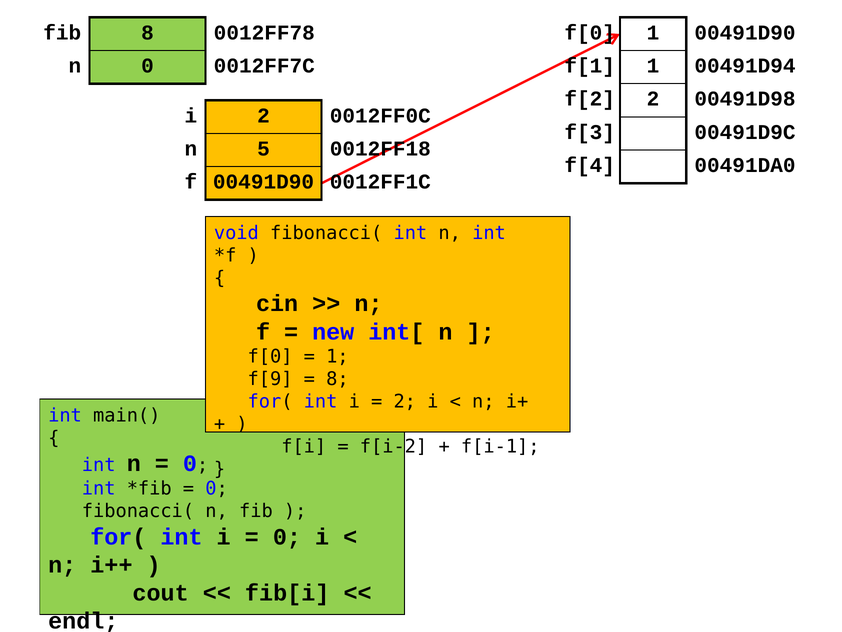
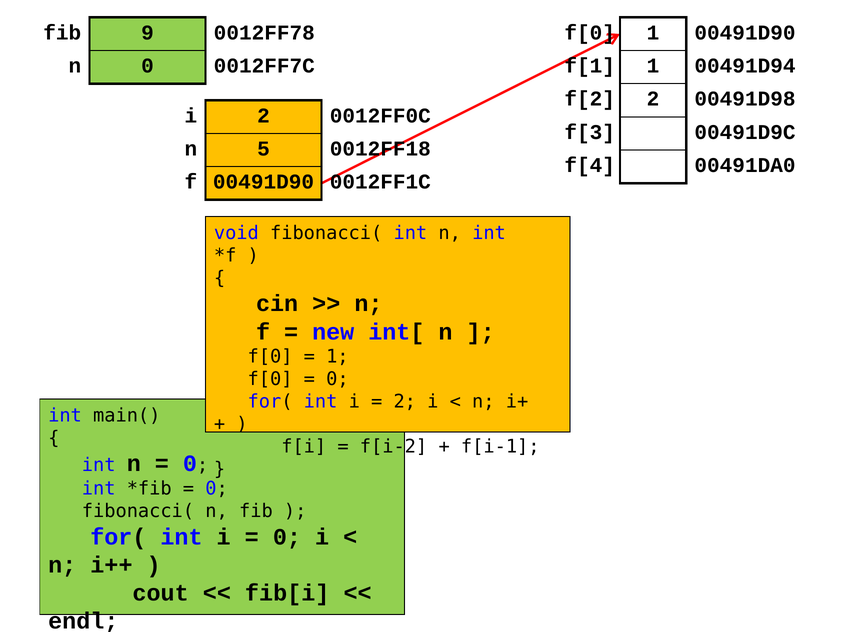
fib 8: 8 -> 9 (147, 33)
f[9: f[9 -> f[0 (270, 379)
8: 8 -> 0 (337, 379)
